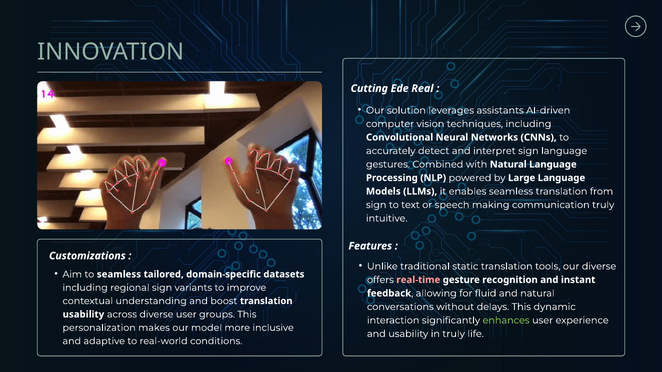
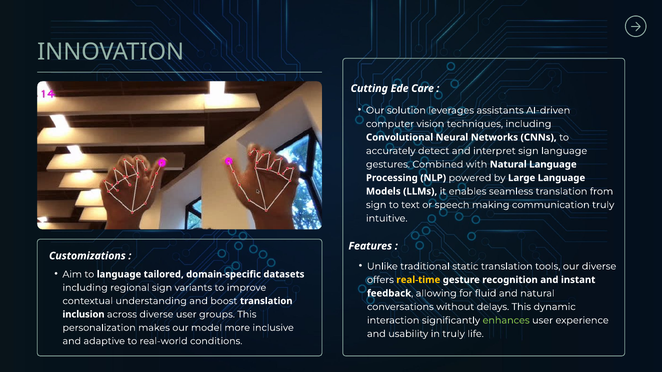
Real: Real -> Care (423, 89)
to seamless: seamless -> language (119, 275)
real-time colour: pink -> yellow (418, 280)
usability: usability -> inclusion (84, 315)
